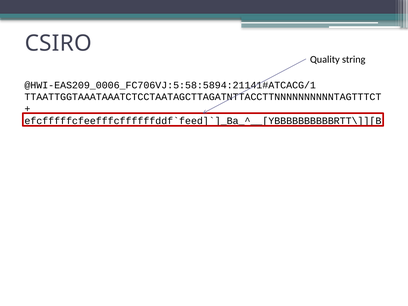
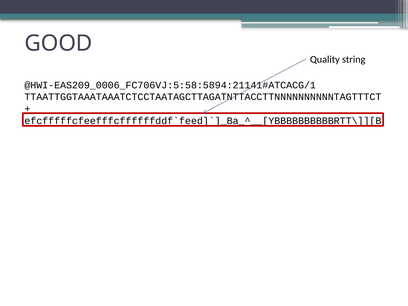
CSIRO: CSIRO -> GOOD (58, 43)
